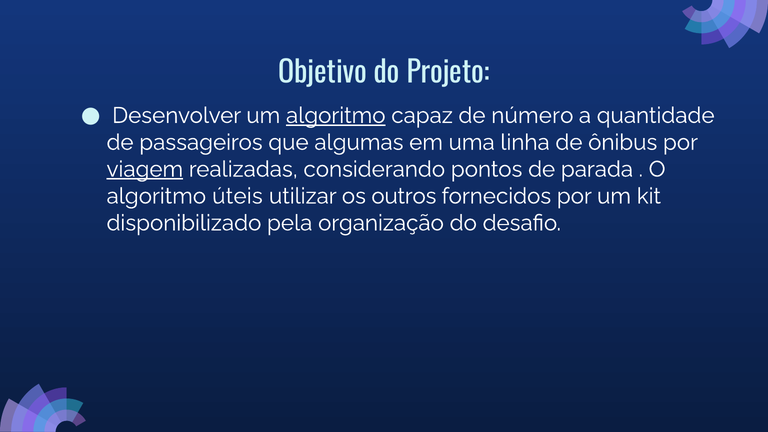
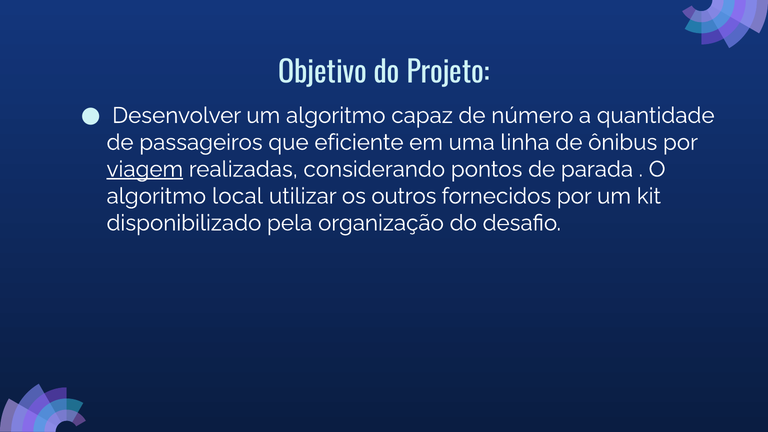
algoritmo underline: present -> none (336, 115)
algumas: algumas -> eficiente (359, 142)
úteis: úteis -> local (237, 196)
